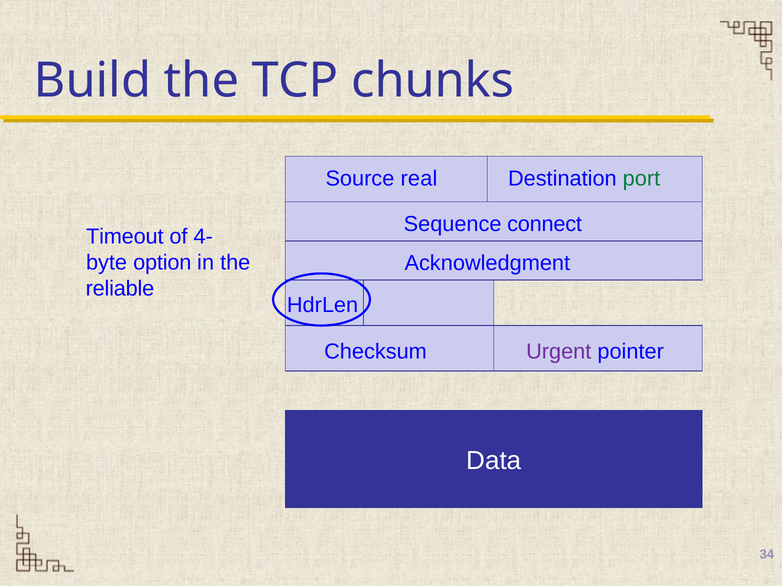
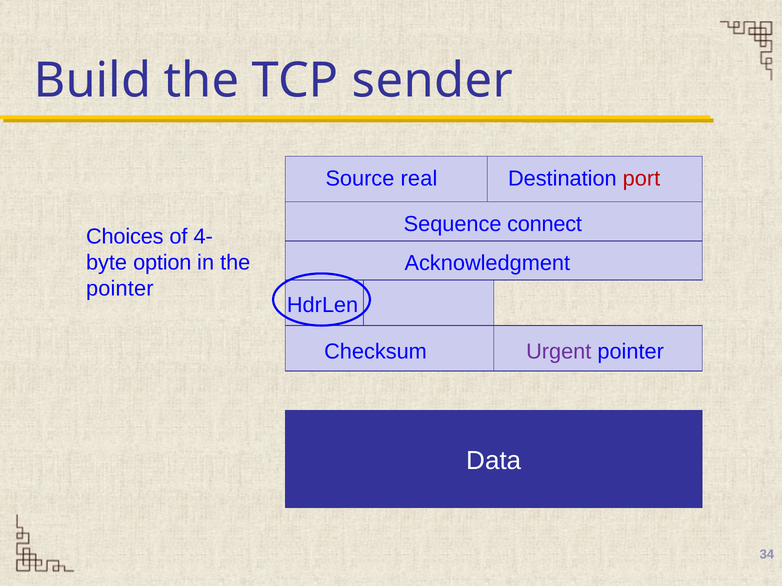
chunks: chunks -> sender (432, 81)
port colour: green -> red (641, 179)
Timeout: Timeout -> Choices (125, 237)
reliable: reliable -> pointer (120, 289)
